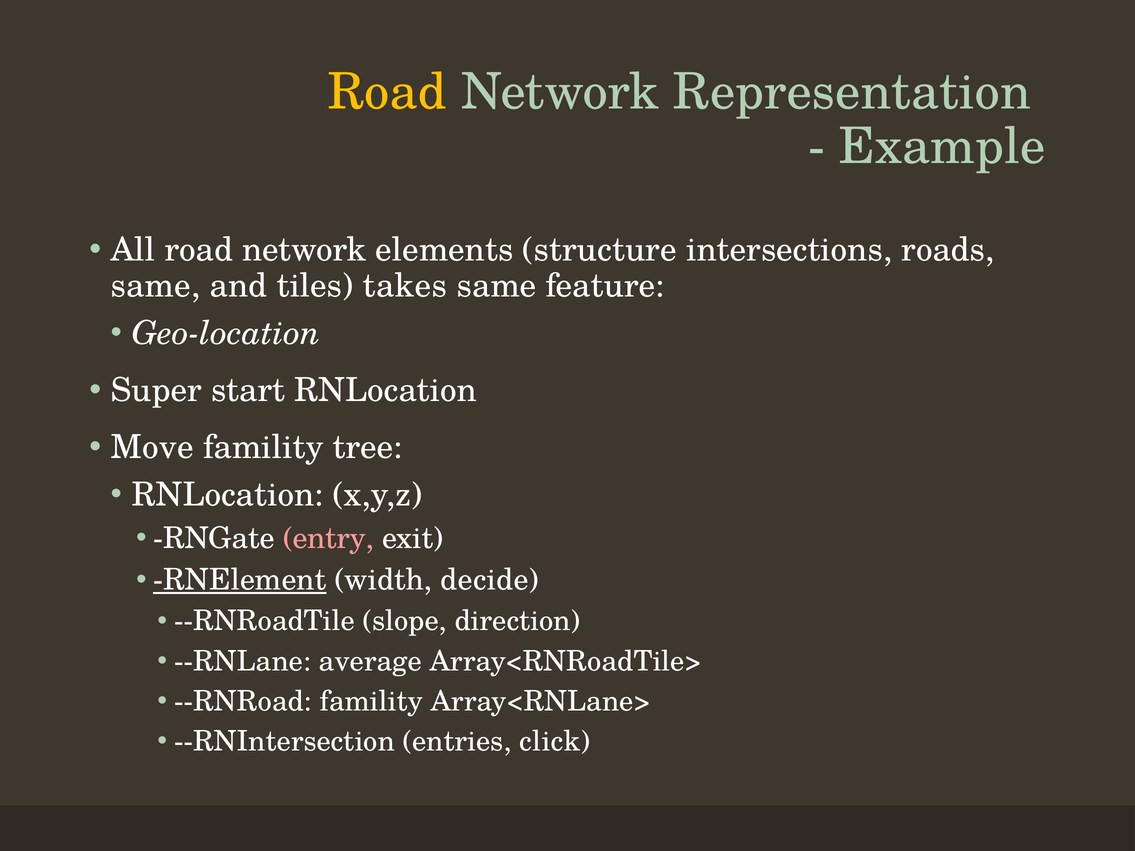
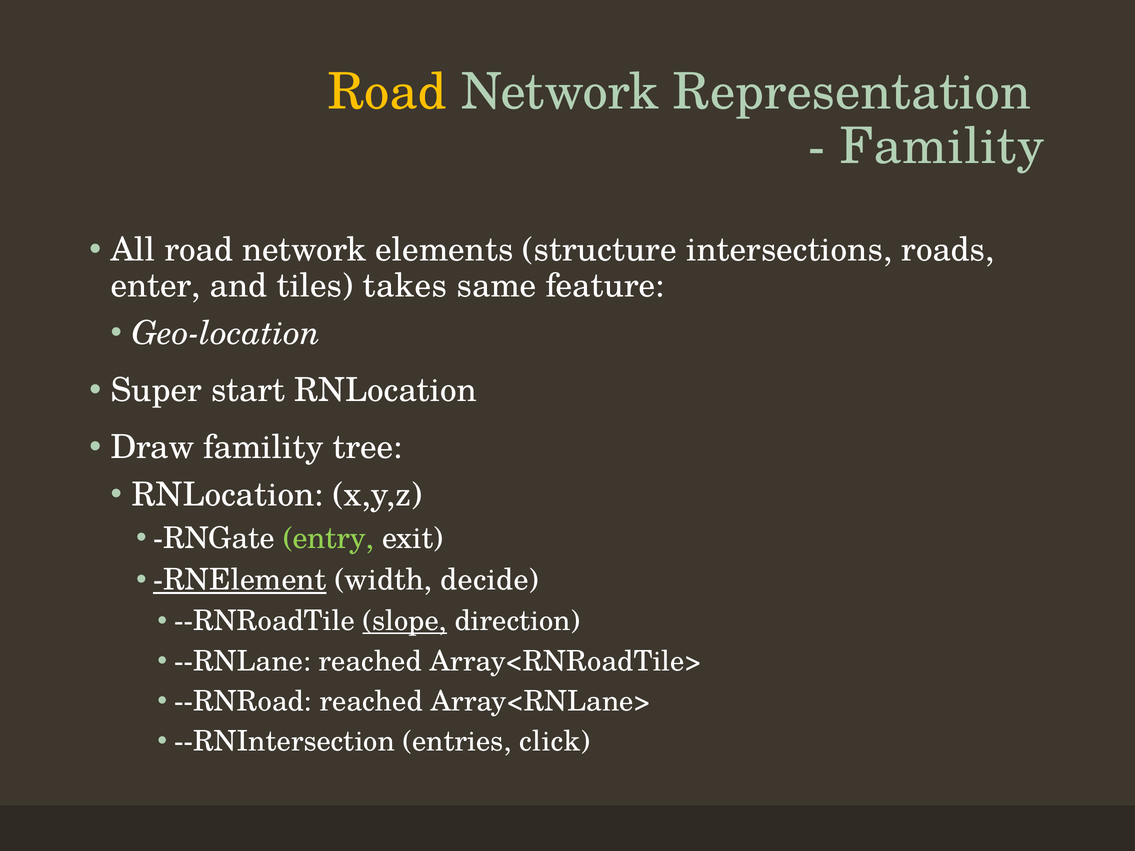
Example: Example -> Famility (942, 146)
same: same -> enter (156, 286)
Move: Move -> Draw (152, 447)
entry colour: pink -> light green (329, 538)
slope underline: none -> present (405, 621)
--RNLane average: average -> reached (370, 661)
--RNRoad famility: famility -> reached (371, 702)
